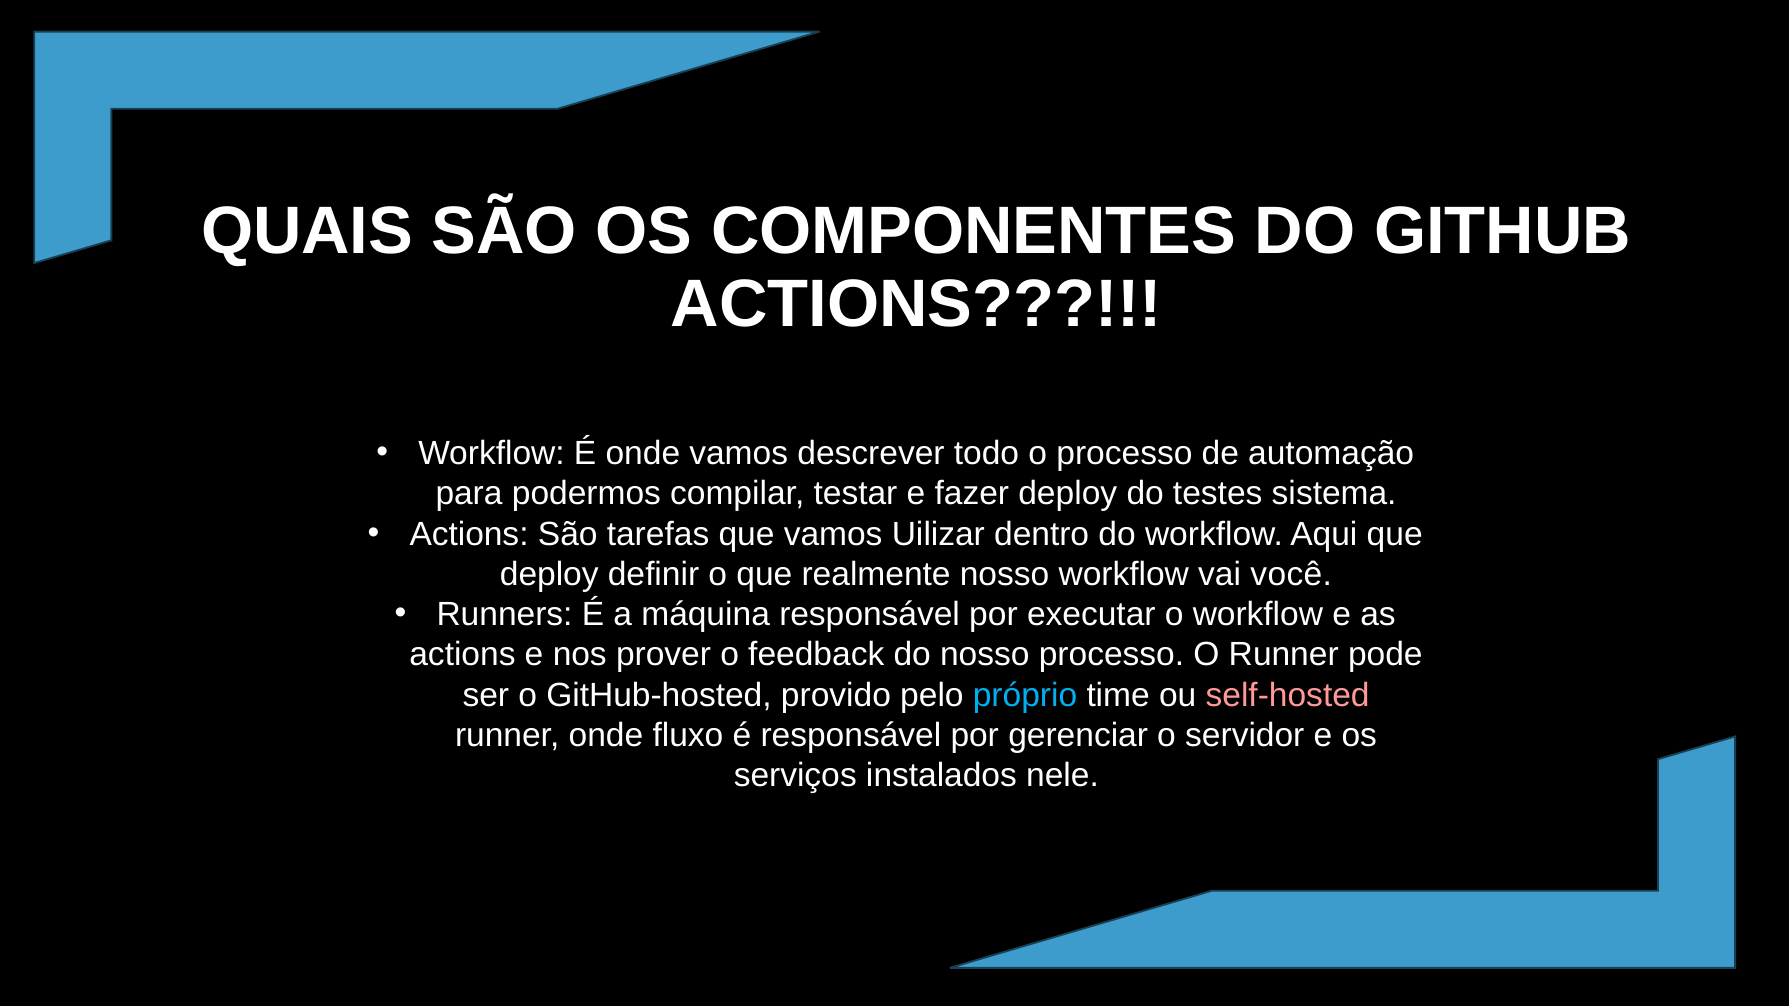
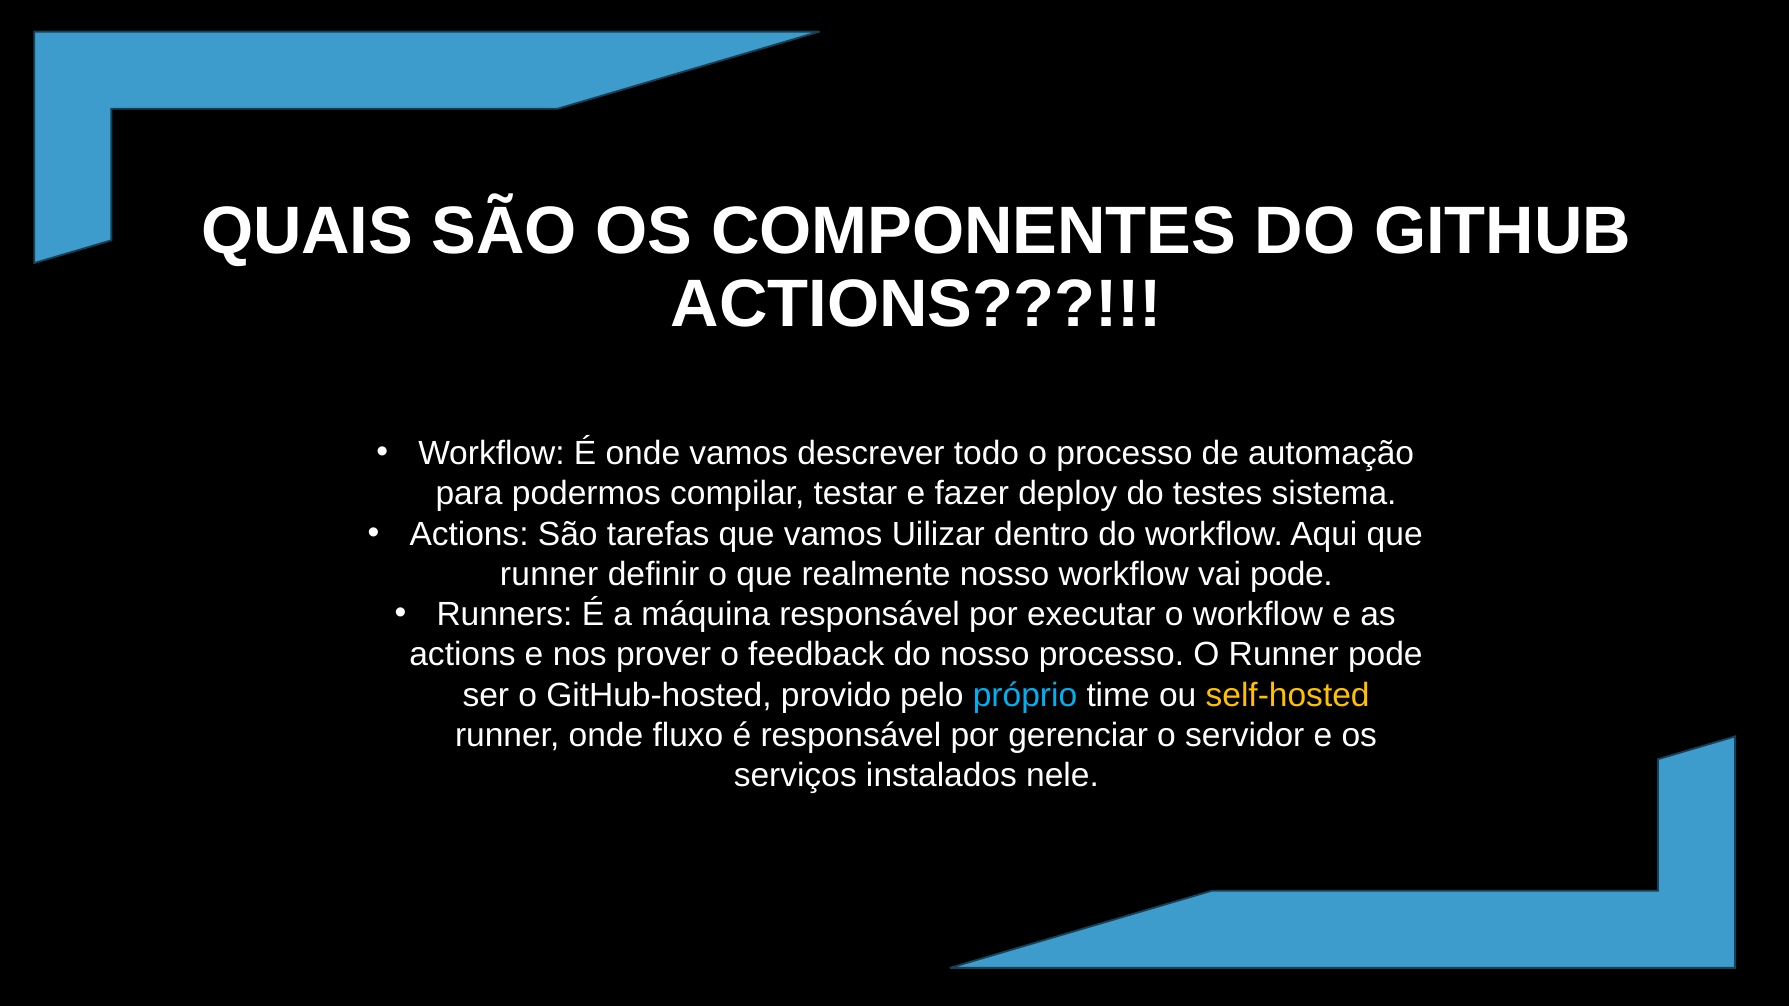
deploy: deploy -> runner (549, 574)
vai você: você -> pode (1291, 574)
self-hosted colour: pink -> yellow (1288, 695)
